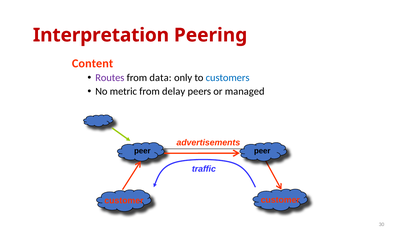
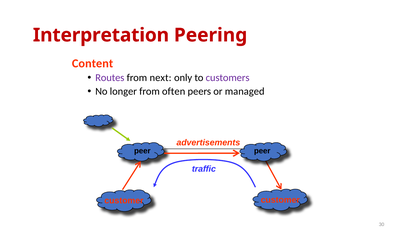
data: data -> next (161, 78)
customers colour: blue -> purple (228, 78)
metric: metric -> longer (123, 91)
delay: delay -> often (174, 91)
